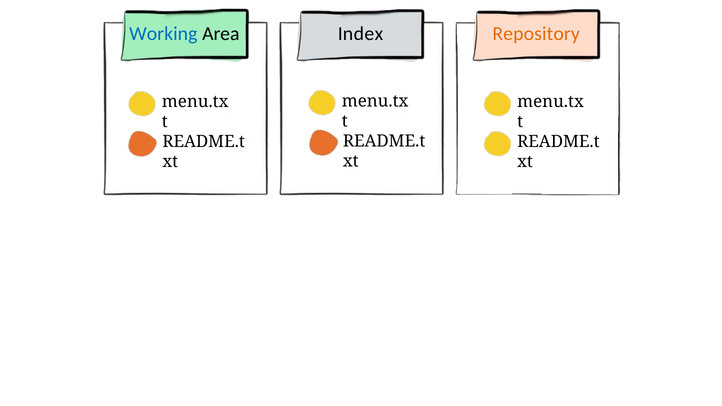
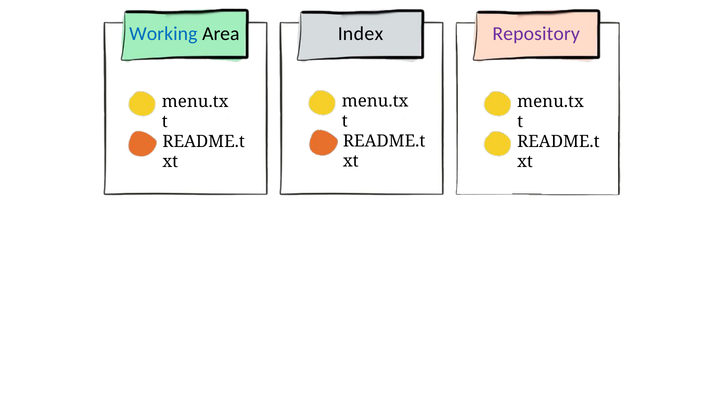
Repository colour: orange -> purple (536, 34)
